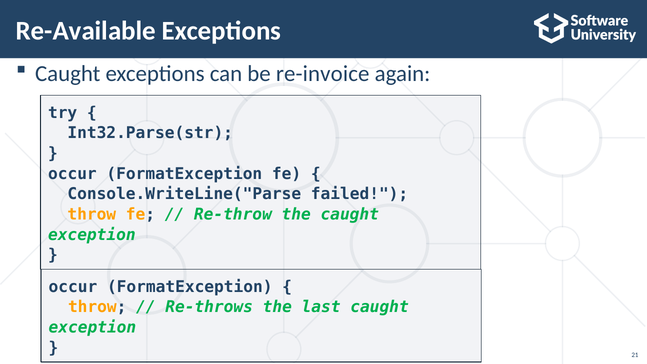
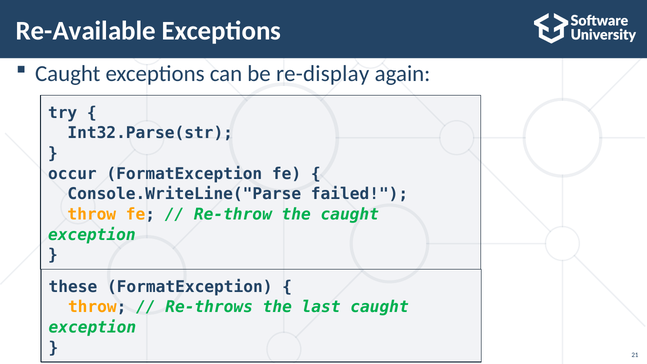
re-invoice: re-invoice -> re-display (323, 74)
occur: occur -> these (73, 287)
